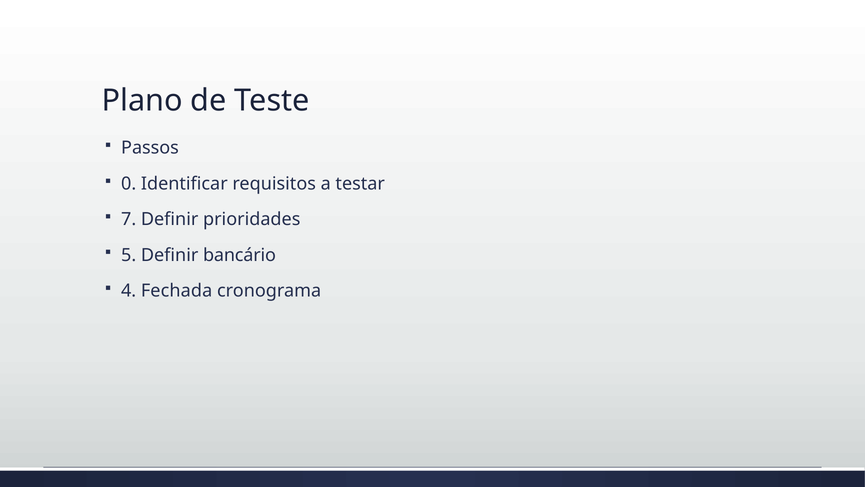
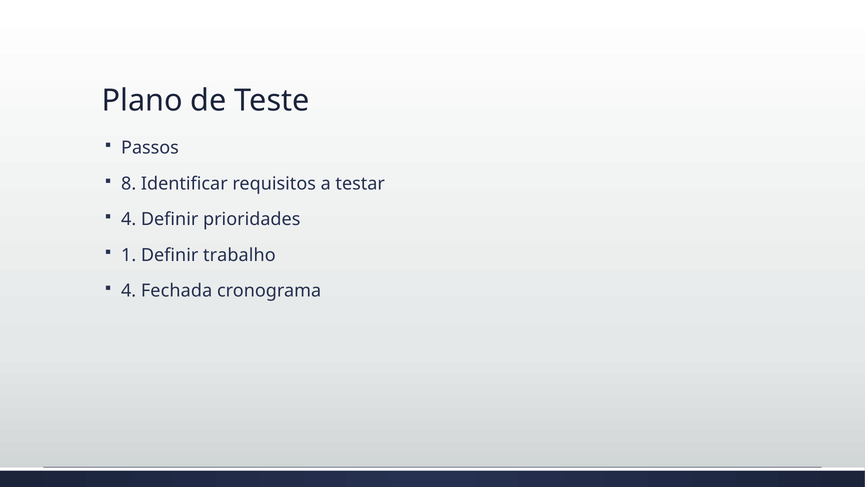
0: 0 -> 8 (129, 183)
7: 7 -> 4 (129, 219)
5: 5 -> 1 (129, 255)
bancário: bancário -> trabalho (239, 255)
